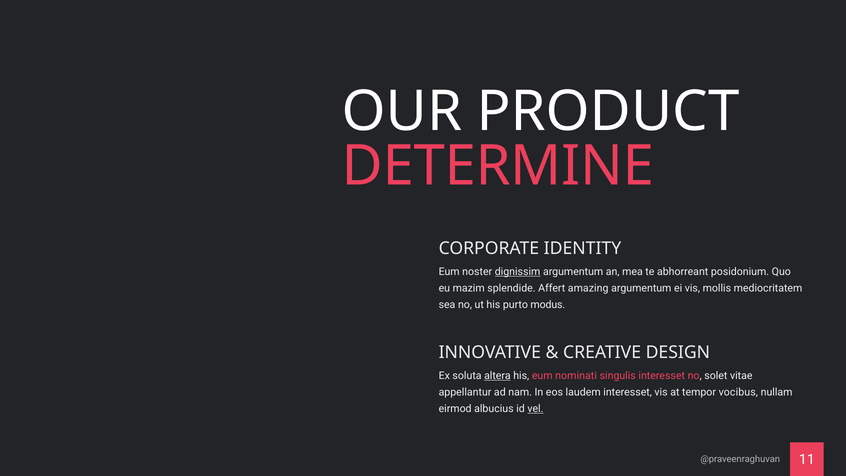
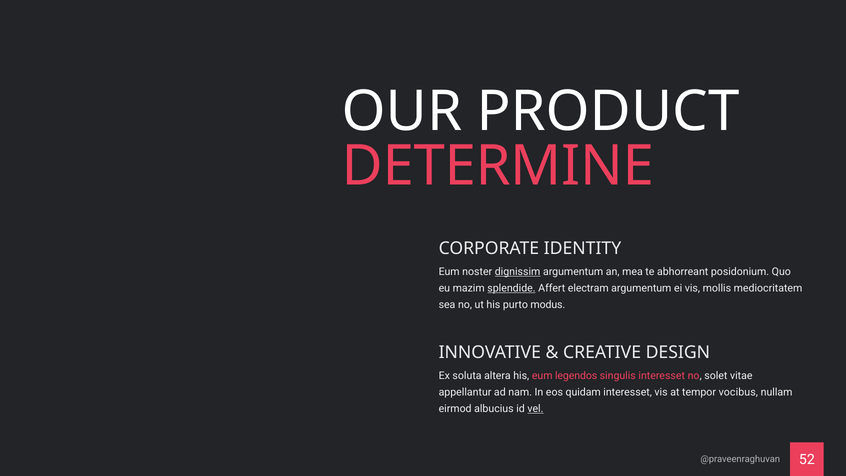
splendide underline: none -> present (511, 288)
amazing: amazing -> electram (588, 288)
altera underline: present -> none (497, 375)
nominati: nominati -> legendos (576, 375)
laudem: laudem -> quidam (583, 392)
11: 11 -> 52 (807, 459)
